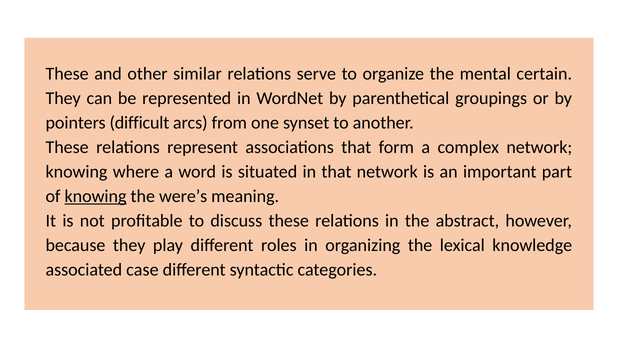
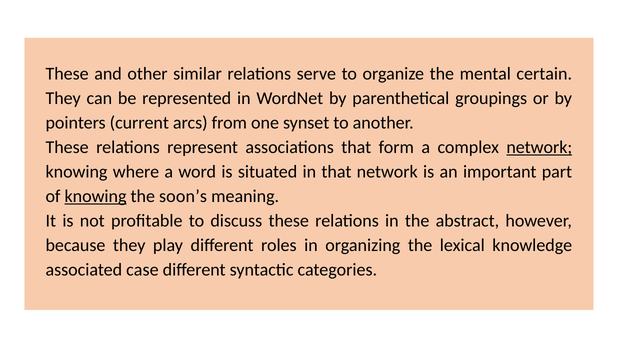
difficult: difficult -> current (139, 123)
network underline: none -> present (539, 147)
were’s: were’s -> soon’s (183, 196)
